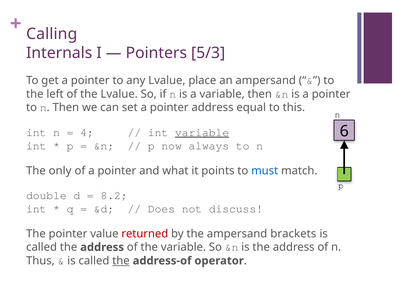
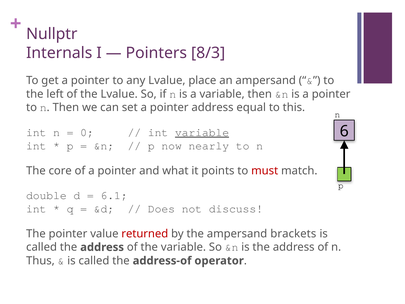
Calling: Calling -> Nullptr (52, 34)
5/3: 5/3 -> 8/3 (208, 53)
4: 4 -> 0 (87, 132)
always: always -> nearly (209, 146)
only: only -> core (60, 170)
must colour: blue -> red (265, 170)
8.2: 8.2 -> 6.1 (114, 195)
the underline: present -> none (121, 261)
